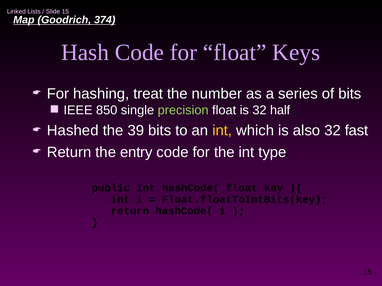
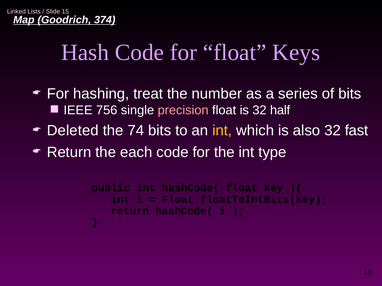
850: 850 -> 756 (107, 110)
precision colour: light green -> pink (183, 110)
Hashed: Hashed -> Deleted (73, 131)
39: 39 -> 74 (136, 131)
entry: entry -> each (136, 152)
